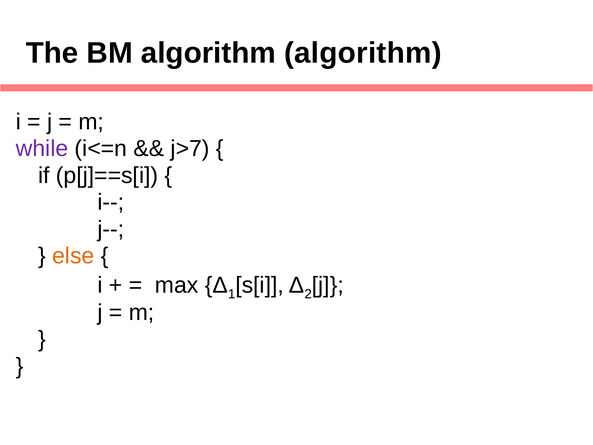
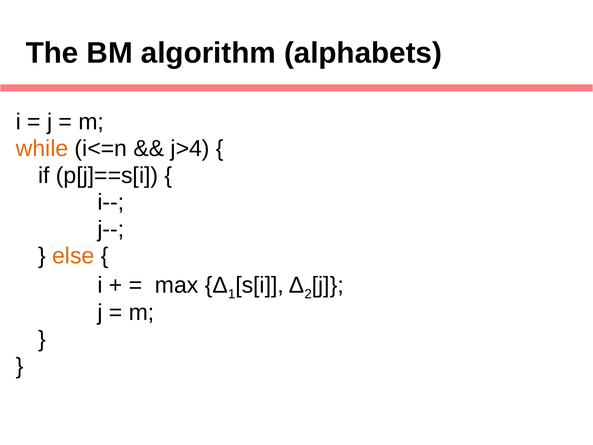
algorithm algorithm: algorithm -> alphabets (363, 53)
while colour: purple -> orange (42, 149)
j>7: j>7 -> j>4 (190, 149)
